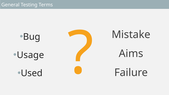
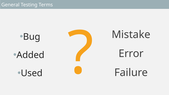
Usage: Usage -> Added (30, 55)
Aims: Aims -> Error (131, 54)
